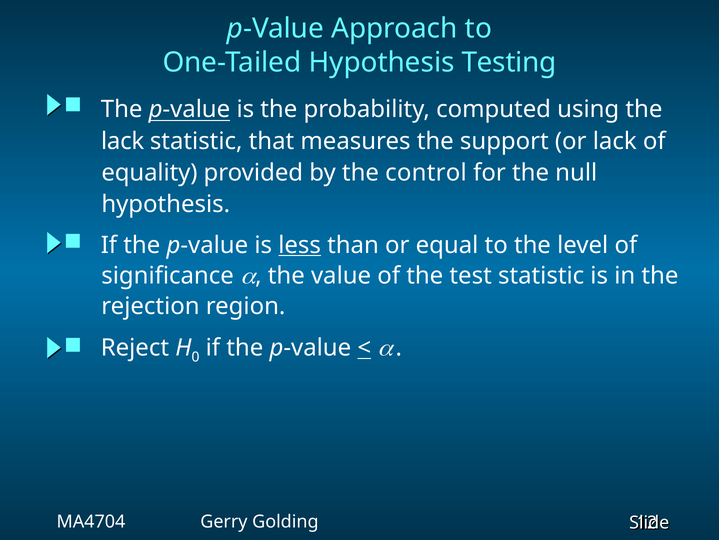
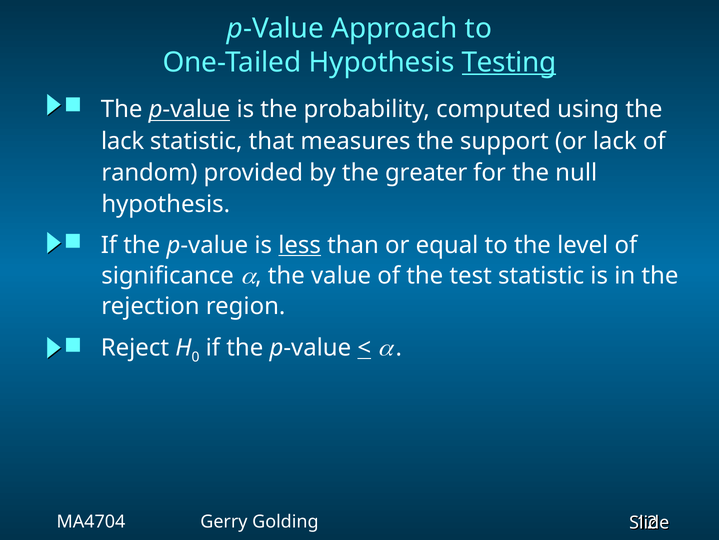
Testing underline: none -> present (509, 62)
equality: equality -> random (149, 173)
control: control -> greater (426, 173)
